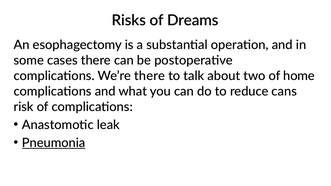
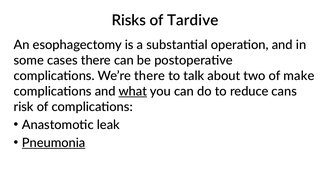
Dreams: Dreams -> Tardive (193, 20)
home: home -> make (299, 76)
what underline: none -> present (133, 91)
